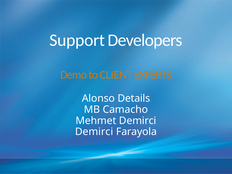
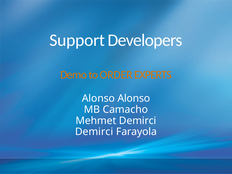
CLIENT: CLIENT -> ORDER (116, 75)
Alonso Details: Details -> Alonso (134, 98)
